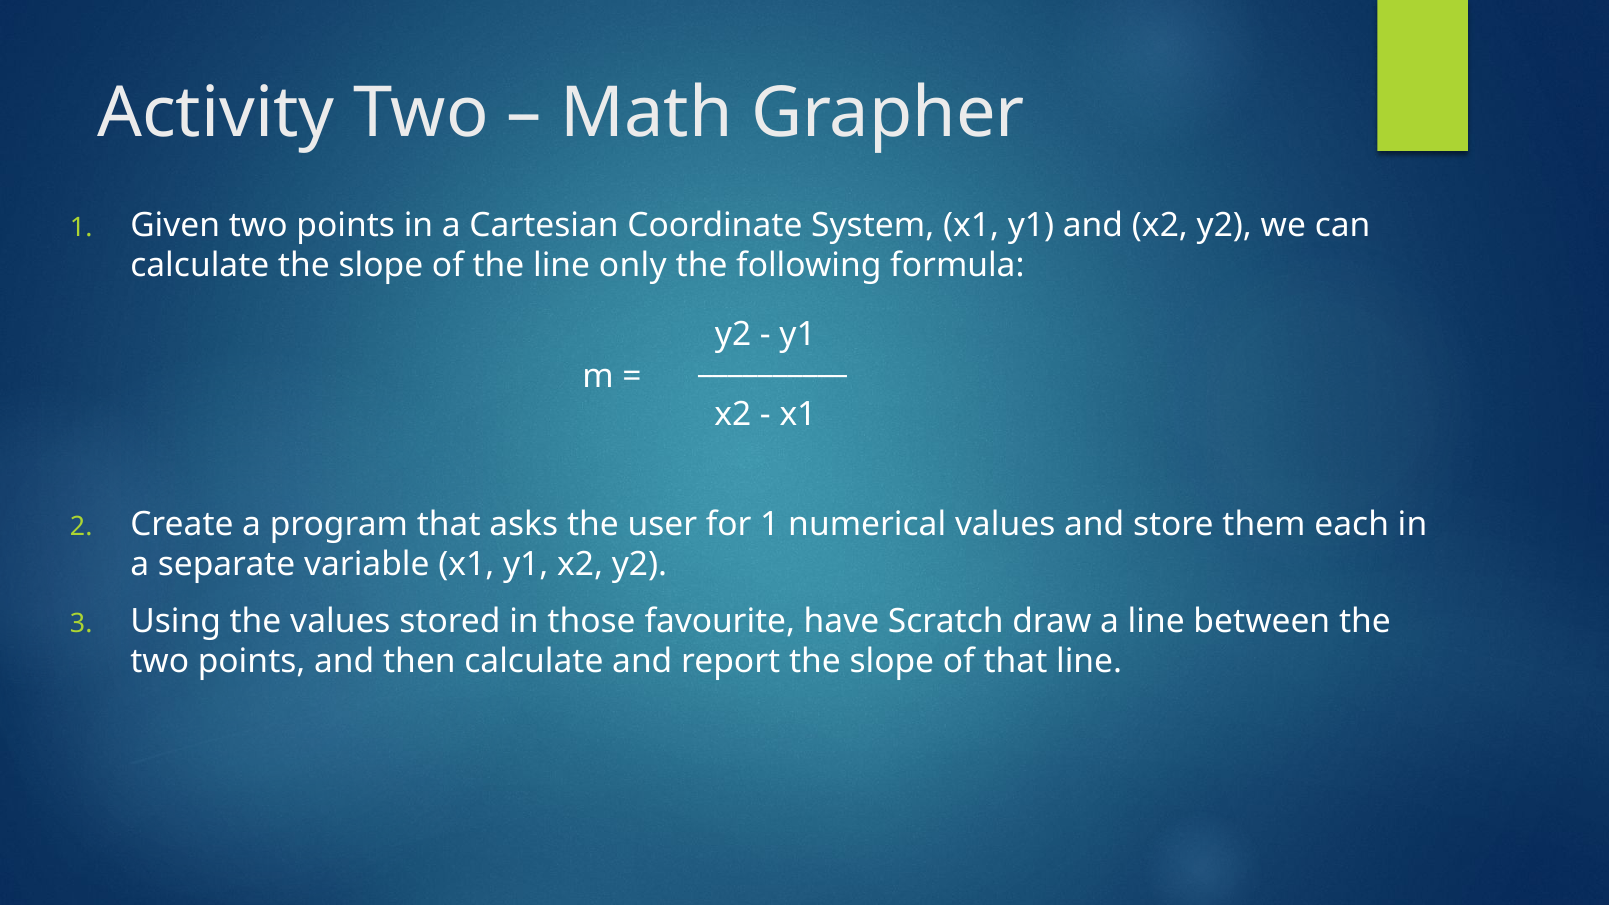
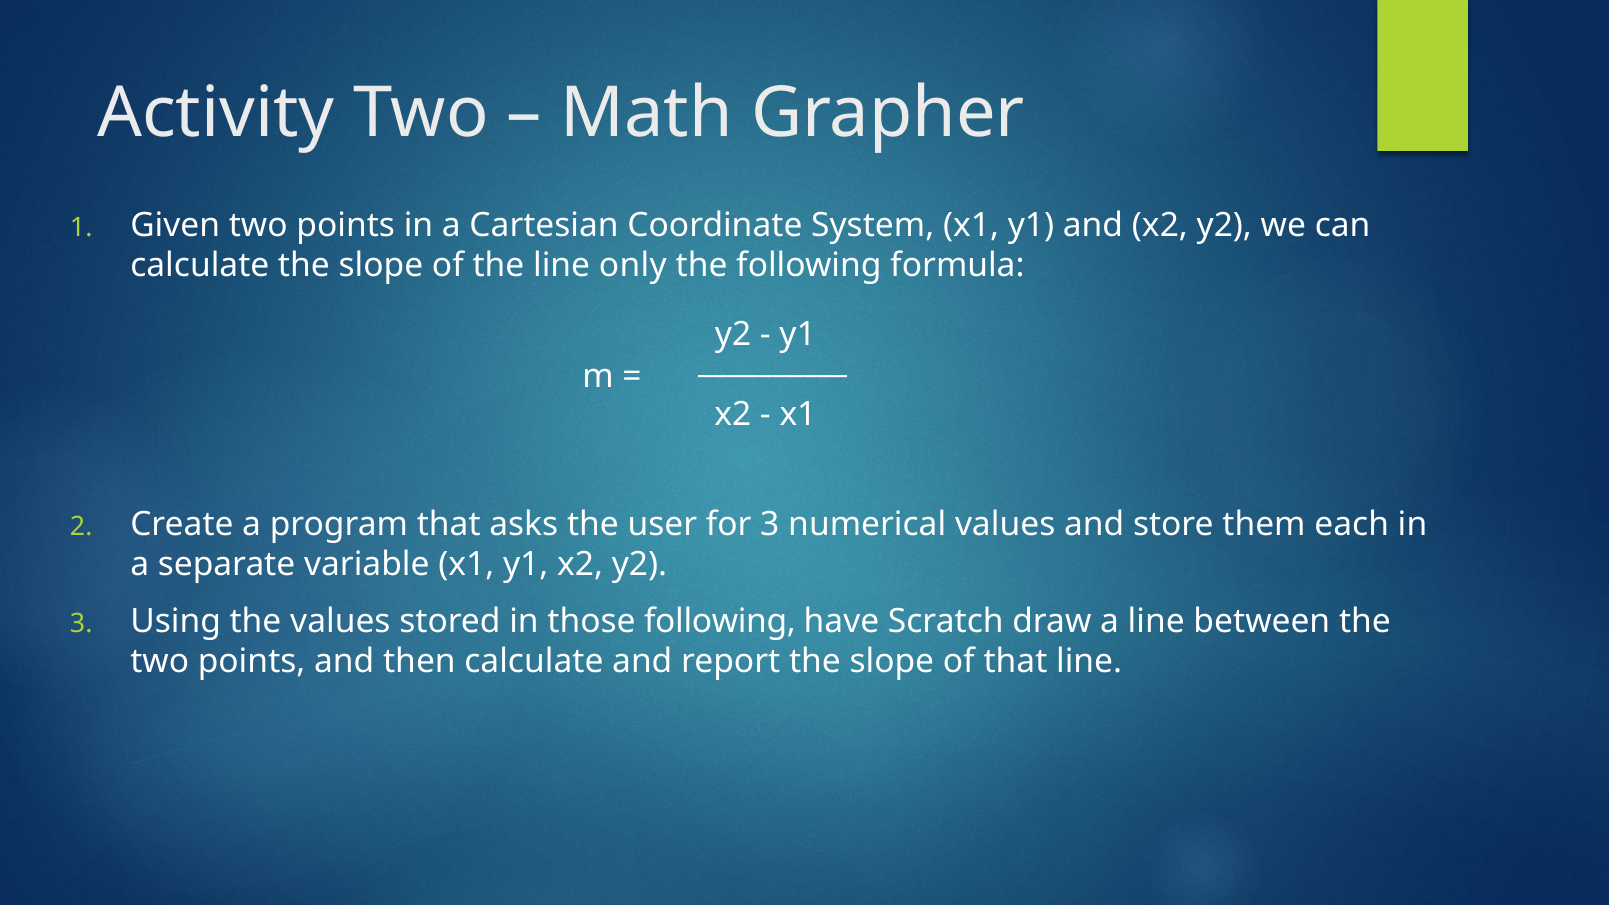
for 1: 1 -> 3 (770, 524)
those favourite: favourite -> following (720, 622)
